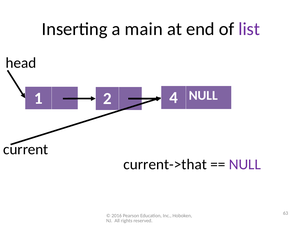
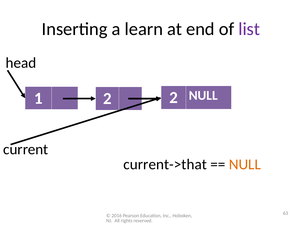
main: main -> learn (144, 29)
4: 4 -> 2 (173, 98)
NULL colour: purple -> orange (245, 165)
